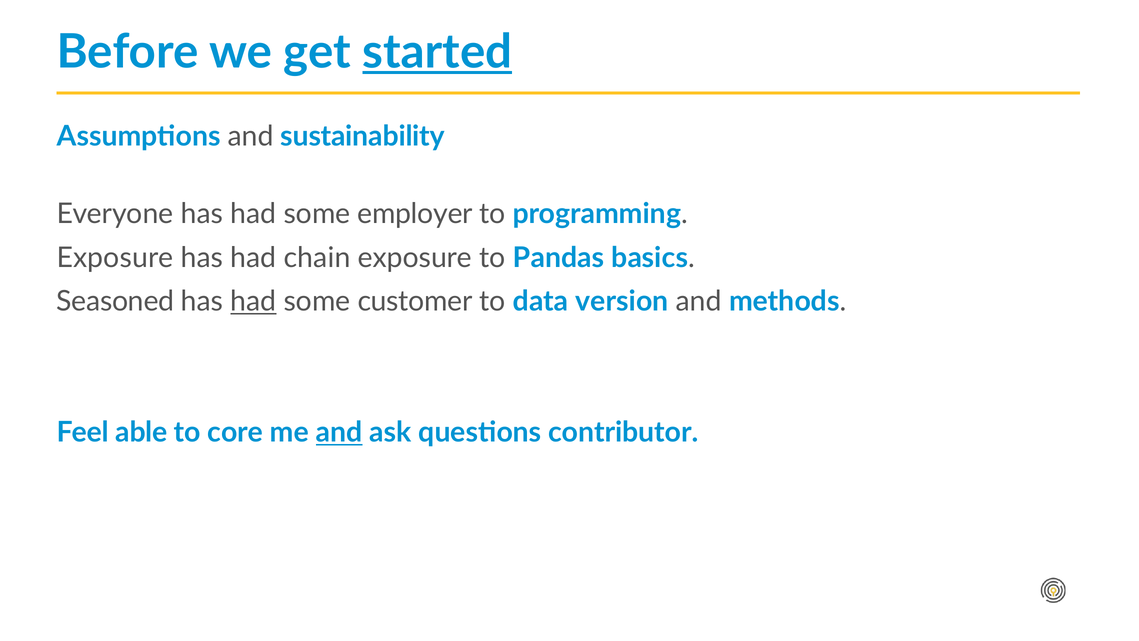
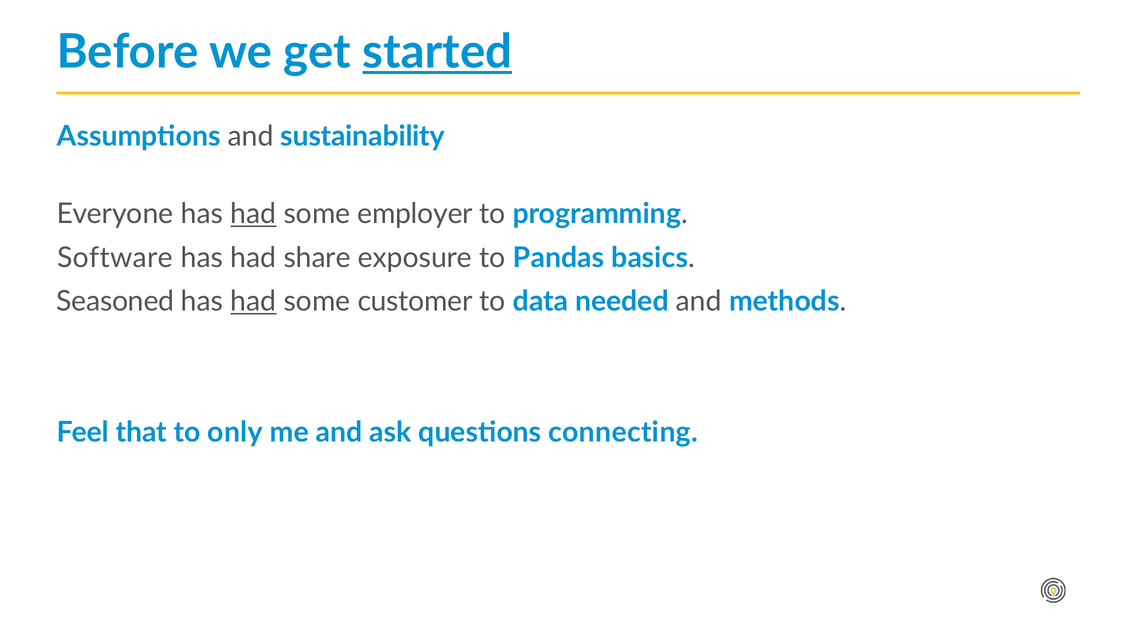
had underline: none -> present (253, 214)
Exposure: Exposure -> Software (115, 258)
chain: chain -> share (317, 258)
version: version -> needed (622, 301)
able: able -> that (141, 432)
core: core -> only (235, 432)
and underline: present -> none (339, 432)
contributor: contributor -> connecting (623, 432)
